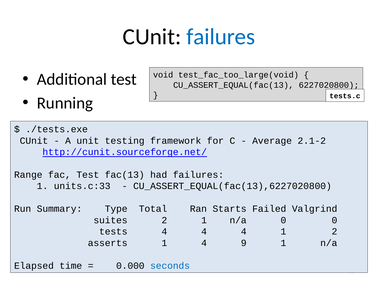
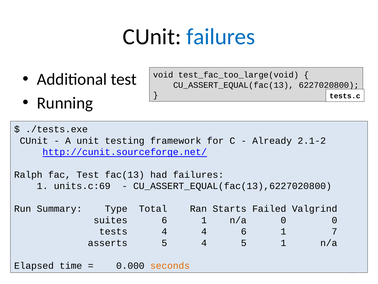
Average: Average -> Already (272, 140)
Range: Range -> Ralph (28, 174)
units.c:33: units.c:33 -> units.c:69 (82, 186)
suites 2: 2 -> 6 (164, 220)
4 4 4: 4 -> 6 (244, 231)
1 2: 2 -> 7 (334, 231)
asserts 1: 1 -> 5 (164, 242)
4 9: 9 -> 5 (244, 242)
seconds colour: blue -> orange (170, 265)
